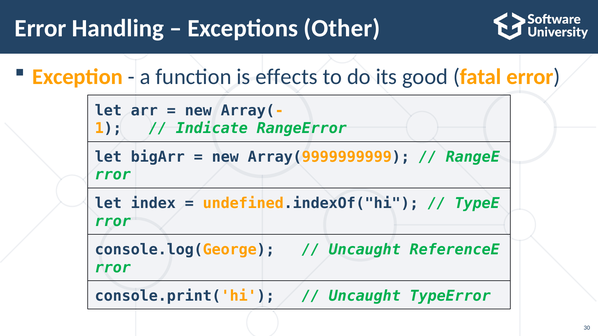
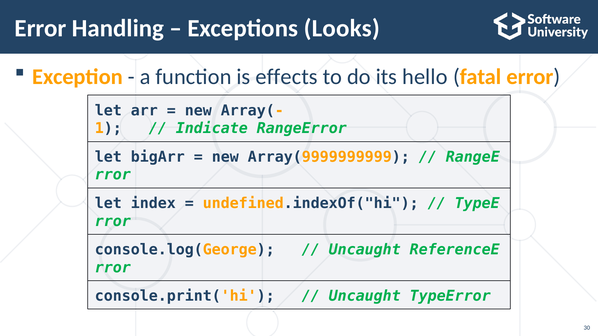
Other: Other -> Looks (342, 28)
good: good -> hello (425, 77)
